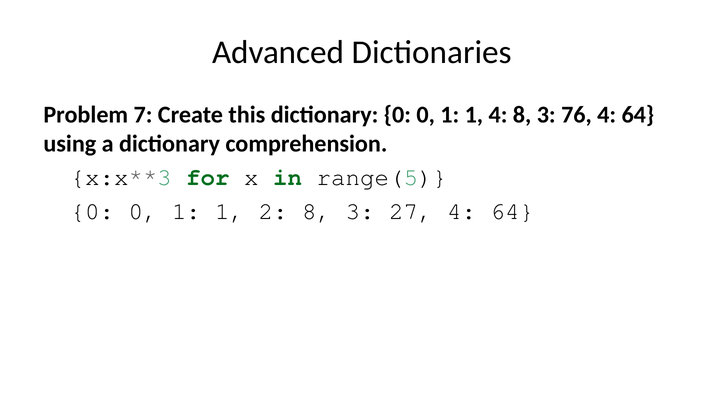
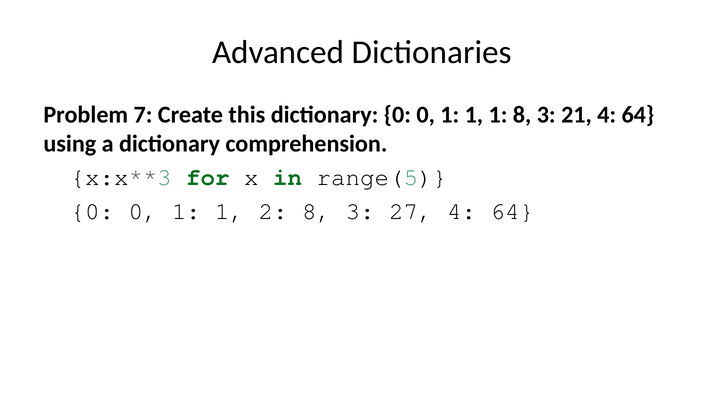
1 1 4: 4 -> 1 (498, 115)
76: 76 -> 21 (576, 115)
